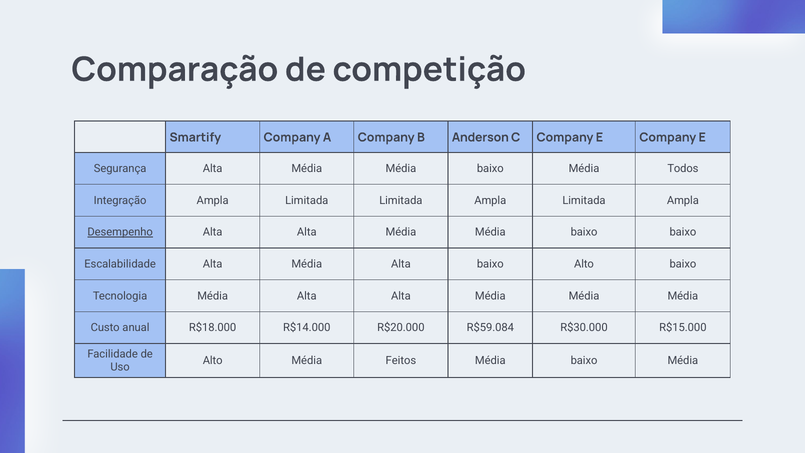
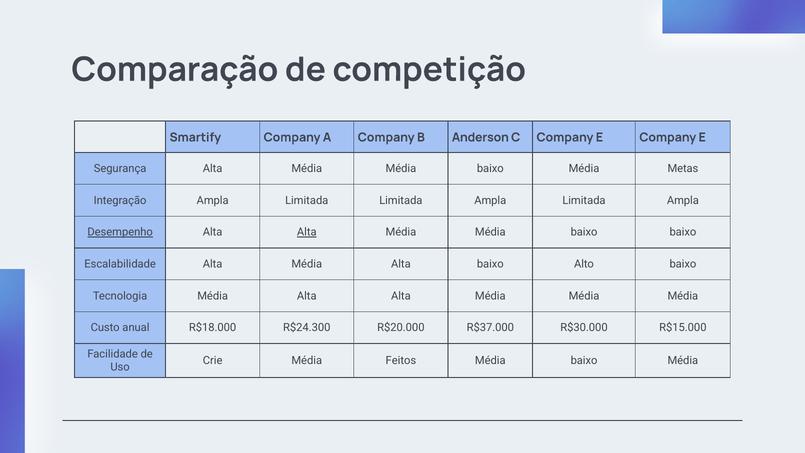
Todos: Todos -> Metas (683, 168)
Alta underline: none -> present (307, 232)
R$14.000: R$14.000 -> R$24.300 (307, 328)
R$59.084: R$59.084 -> R$37.000 (490, 328)
Alto: Alto -> Crie (213, 361)
